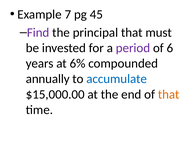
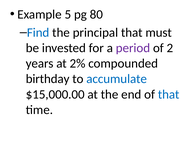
7: 7 -> 5 (68, 14)
45: 45 -> 80 (96, 14)
Find colour: purple -> blue (38, 33)
6: 6 -> 2 (170, 48)
6%: 6% -> 2% (78, 64)
annually: annually -> birthday (48, 79)
that colour: orange -> blue (169, 95)
